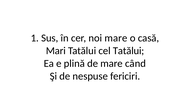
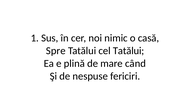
noi mare: mare -> nimic (116, 38)
Mari: Mari -> Spre (56, 51)
